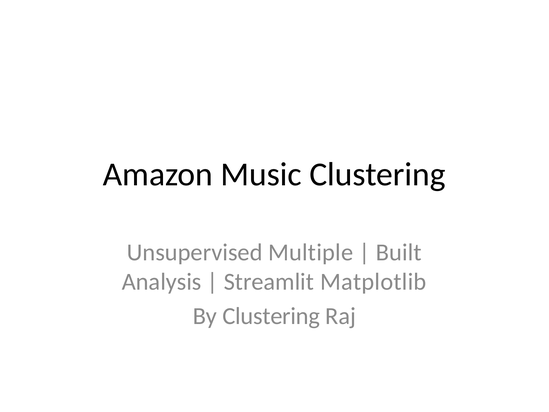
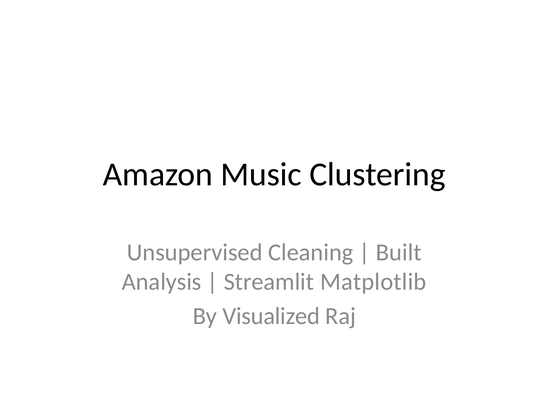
Multiple: Multiple -> Cleaning (311, 252)
By Clustering: Clustering -> Visualized (271, 316)
